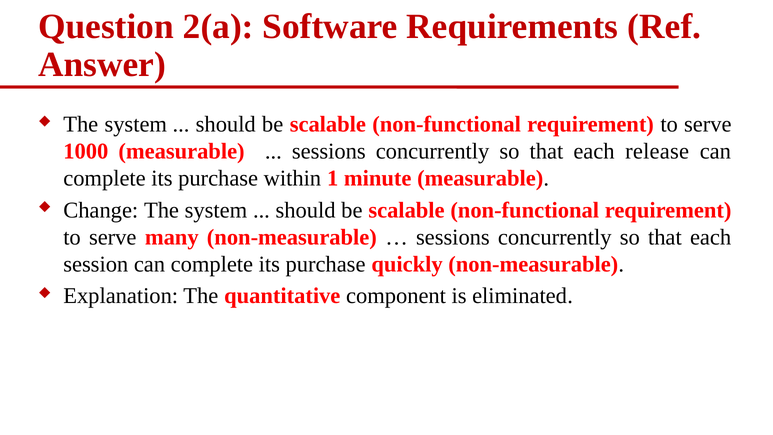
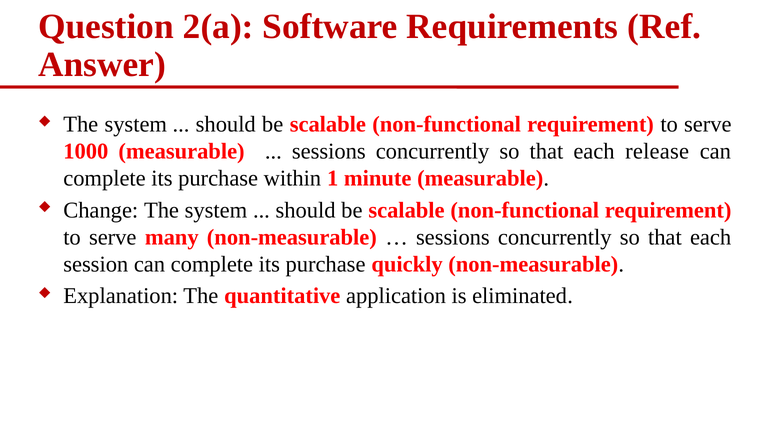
component: component -> application (396, 296)
